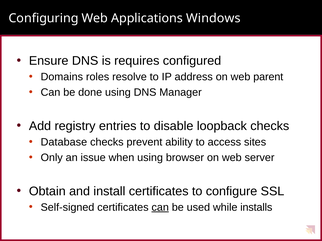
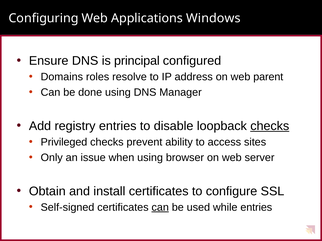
requires: requires -> principal (137, 61)
checks underline: none -> present (270, 126)
Database: Database -> Privileged (64, 142)
while installs: installs -> entries (256, 208)
